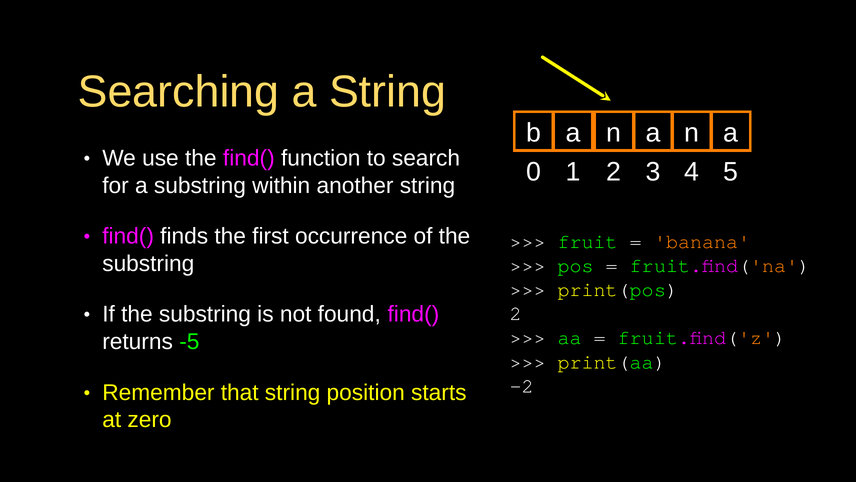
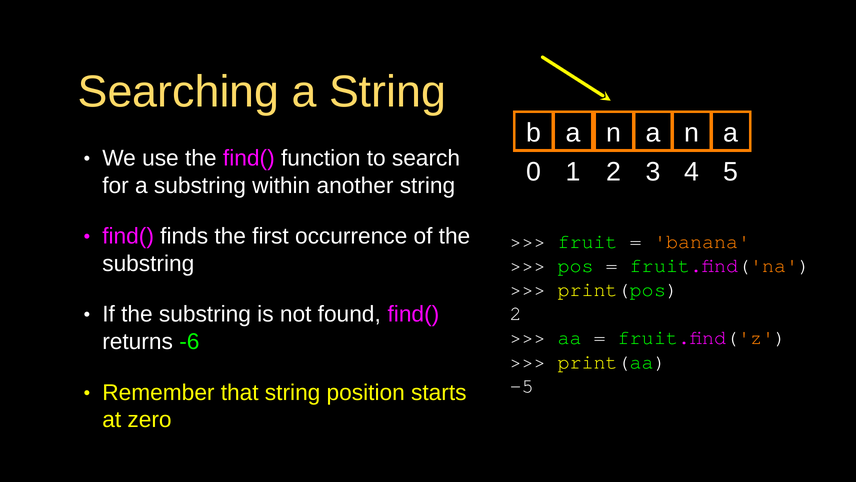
-5: -5 -> -6 (189, 341)
-2: -2 -> -5 (522, 386)
